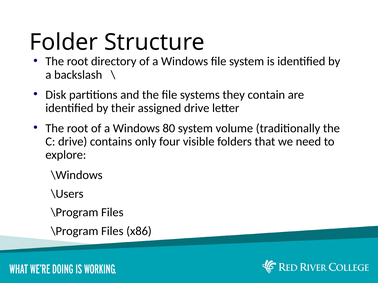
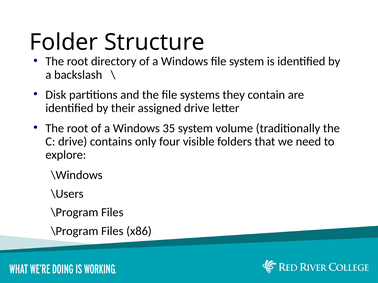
80: 80 -> 35 (169, 128)
